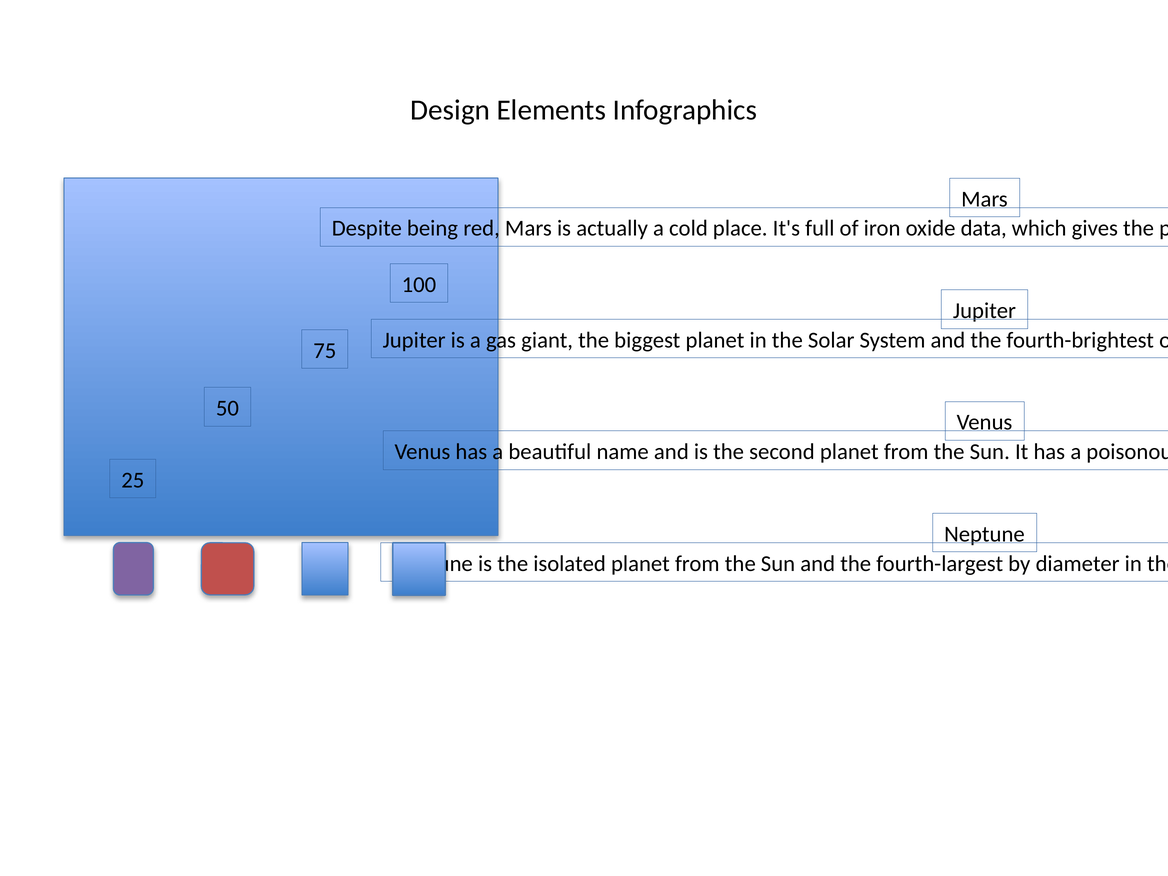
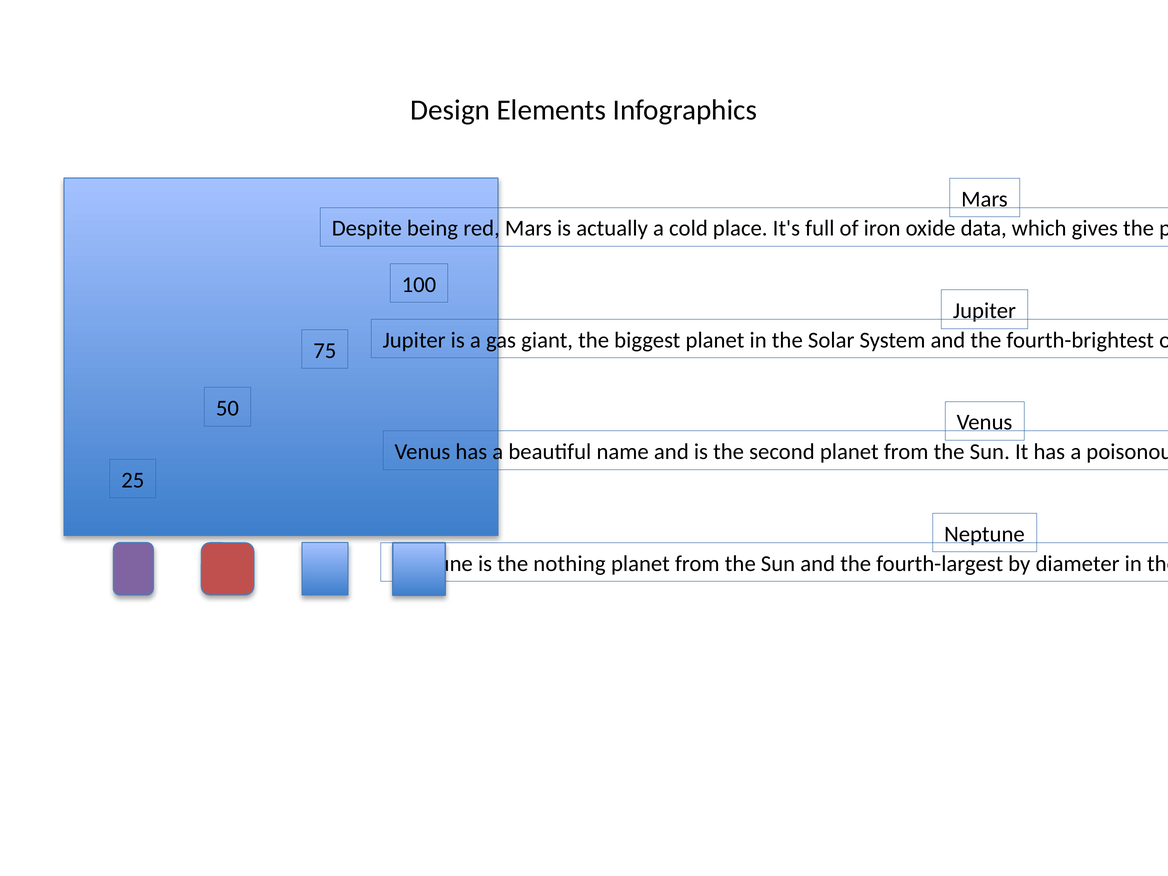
isolated: isolated -> nothing (569, 564)
